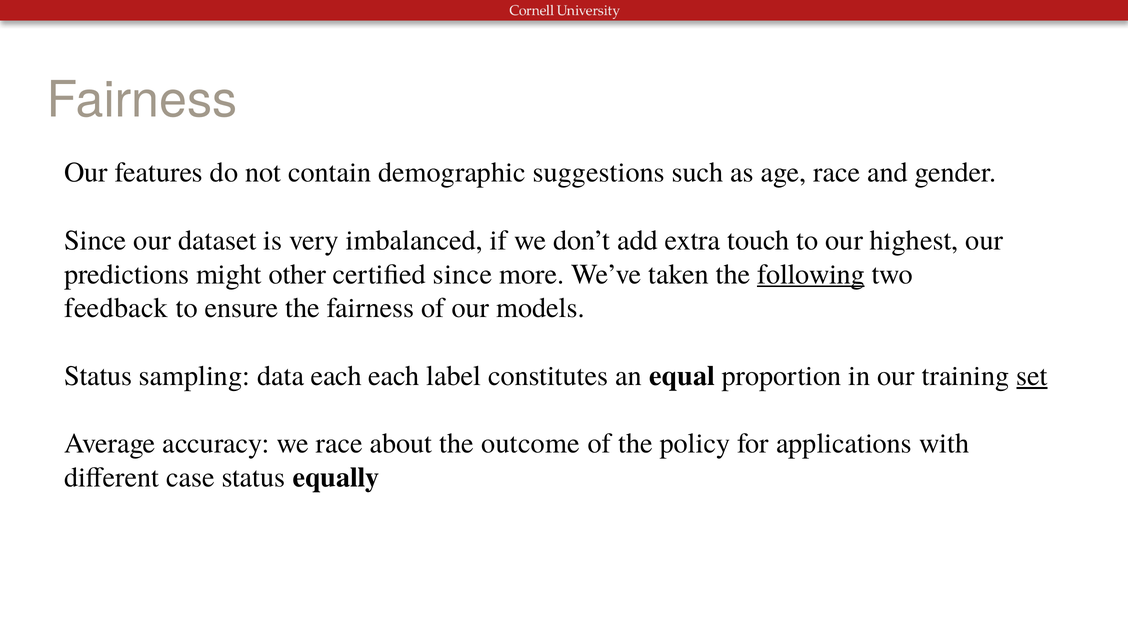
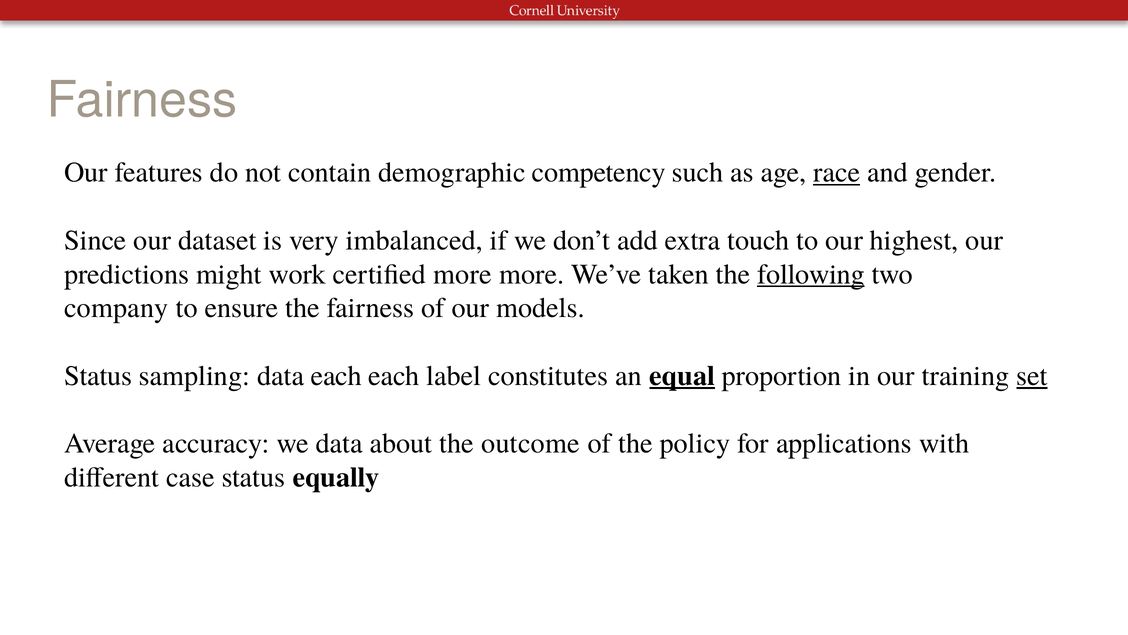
suggestions: suggestions -> competency (599, 172)
race underline: none -> present (837, 172)
other: other -> work (297, 274)
certified since: since -> more (463, 274)
feedback: feedback -> company (116, 308)
equal underline: none -> present (682, 376)
we race: race -> data (339, 443)
